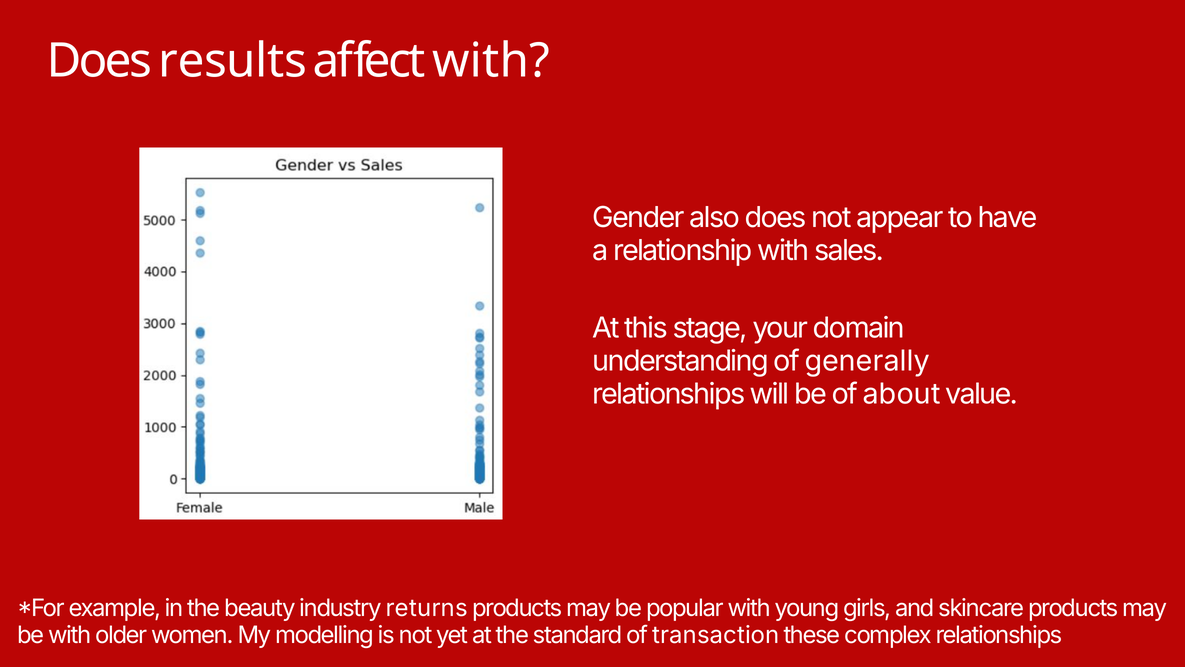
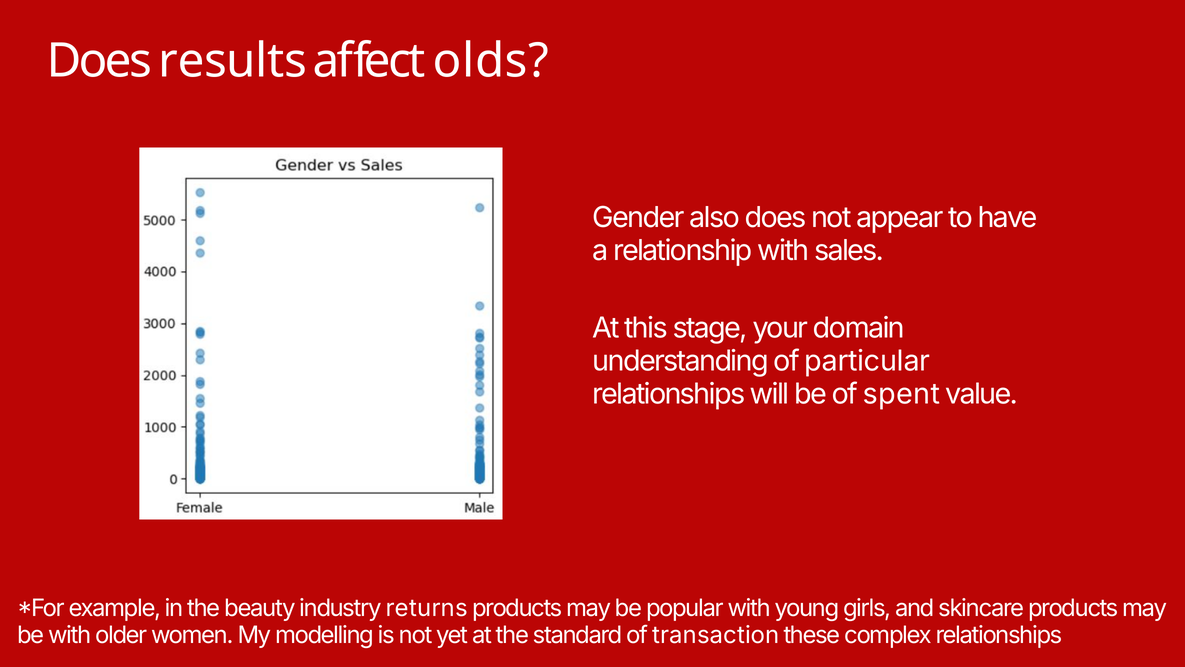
affect with: with -> olds (491, 61)
generally: generally -> particular (867, 361)
about: about -> spent (901, 394)
